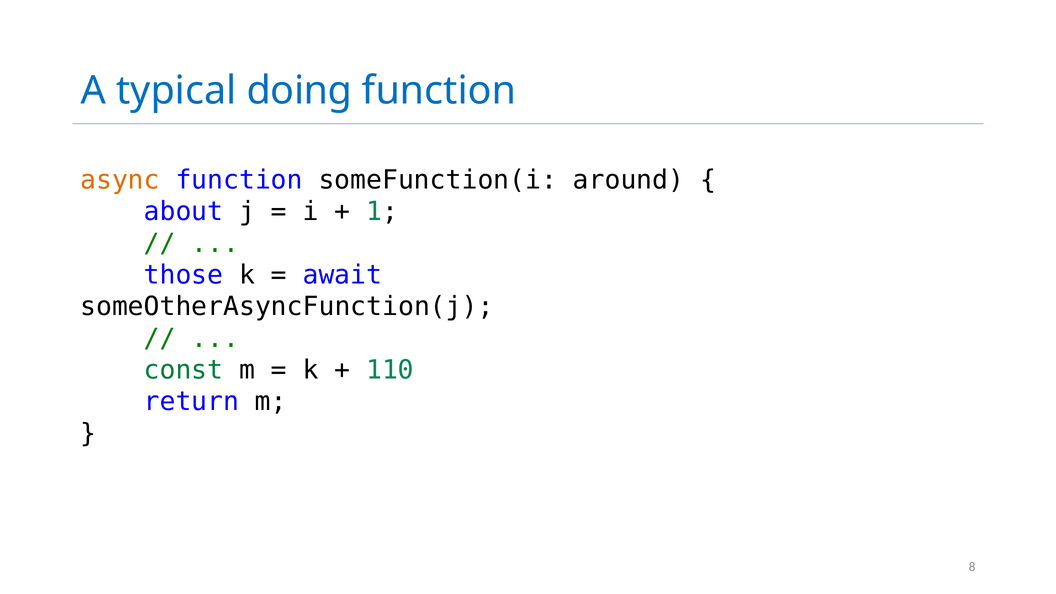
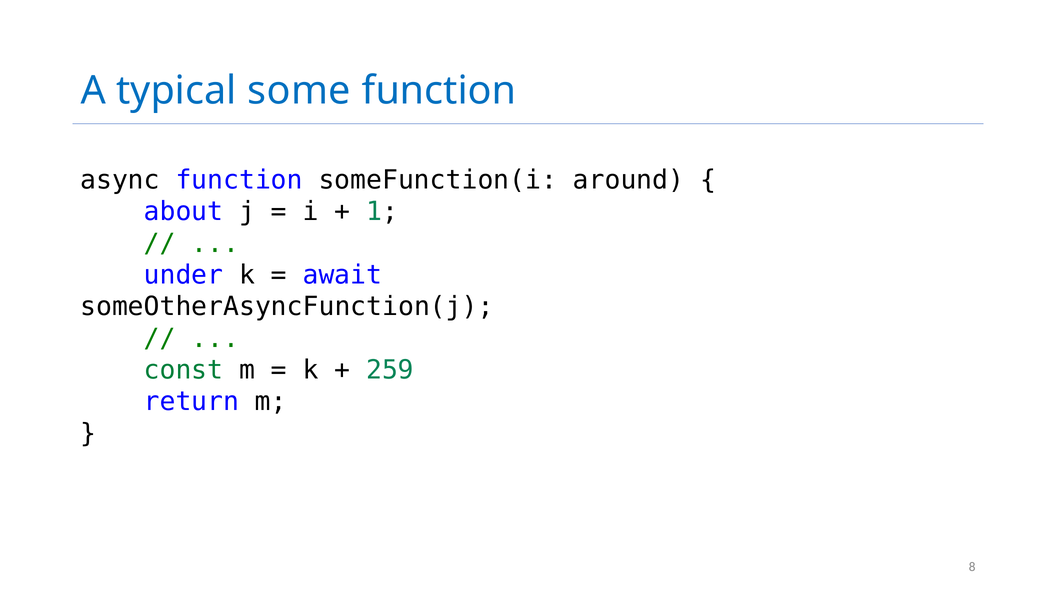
doing: doing -> some (299, 91)
async colour: orange -> black (120, 180)
those: those -> under (184, 275)
110: 110 -> 259 (390, 370)
